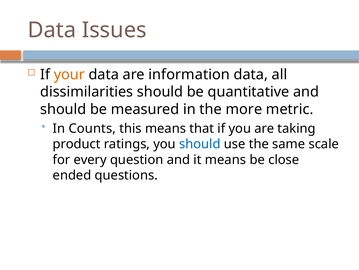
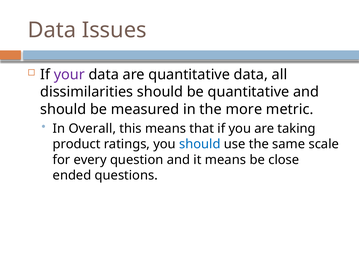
your colour: orange -> purple (69, 74)
are information: information -> quantitative (189, 74)
Counts: Counts -> Overall (92, 128)
